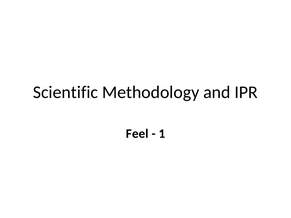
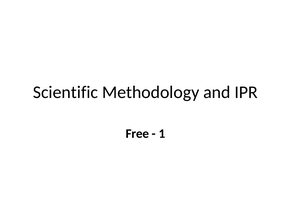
Feel: Feel -> Free (137, 134)
